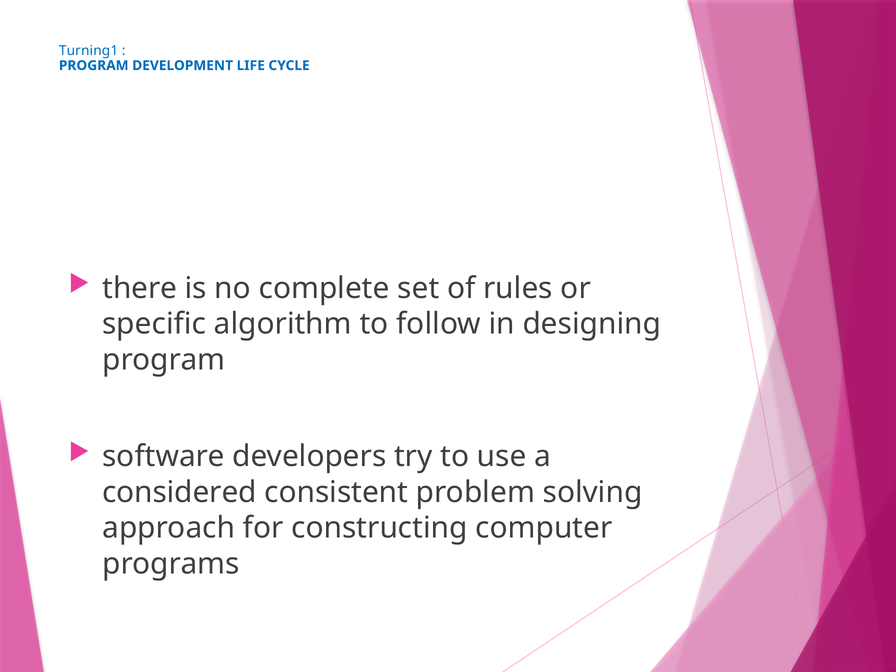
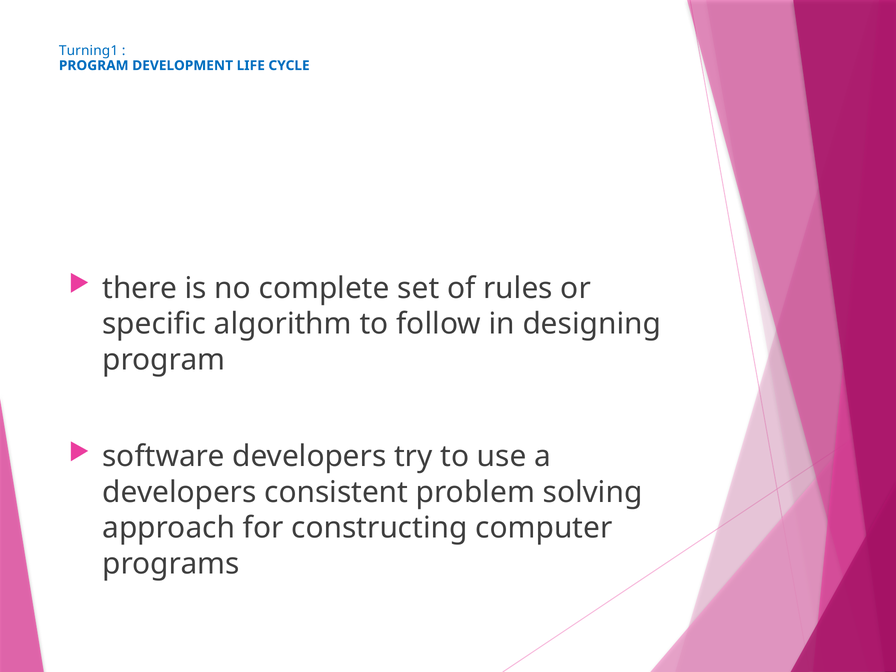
considered: considered -> developers (179, 492)
